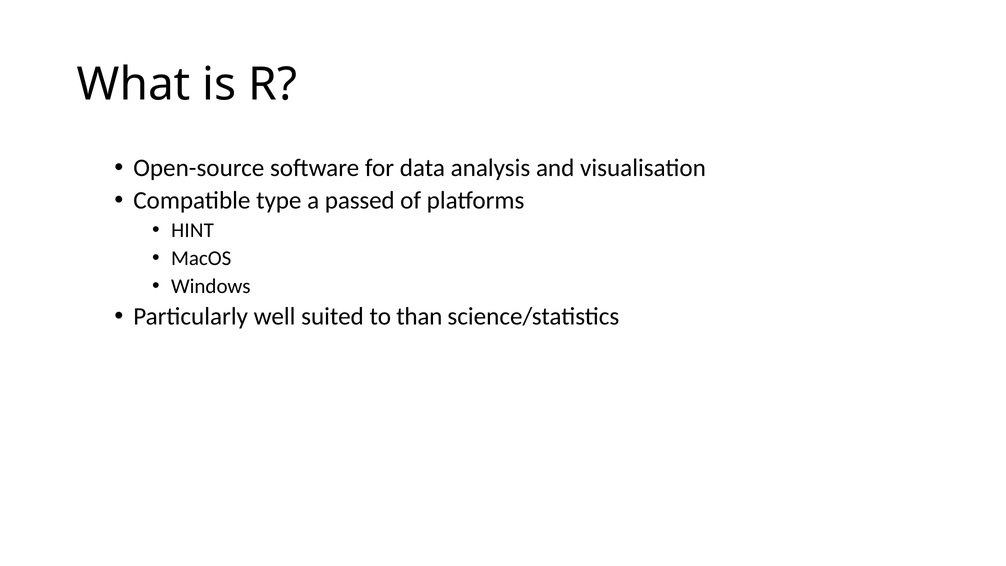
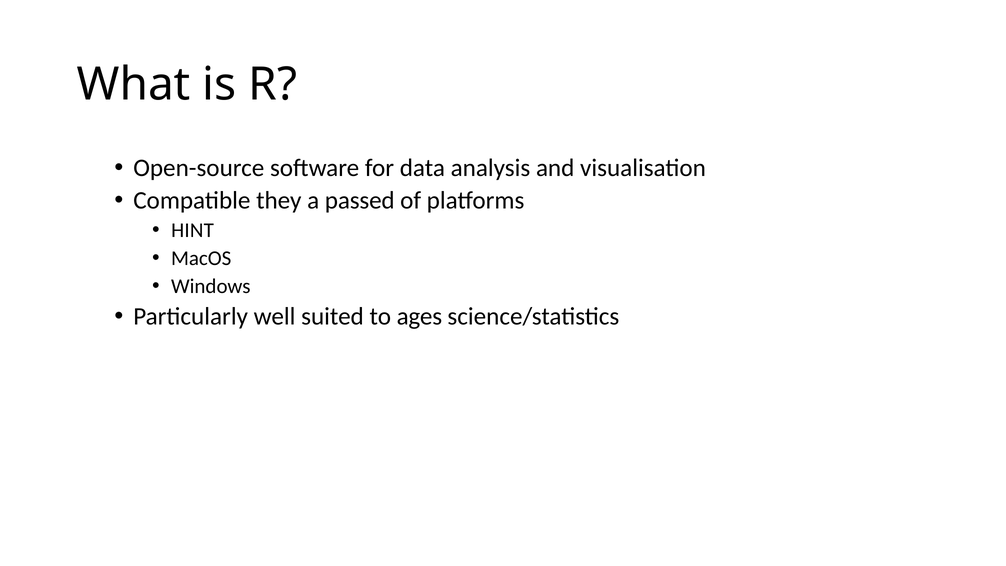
type: type -> they (279, 200)
than: than -> ages (419, 316)
